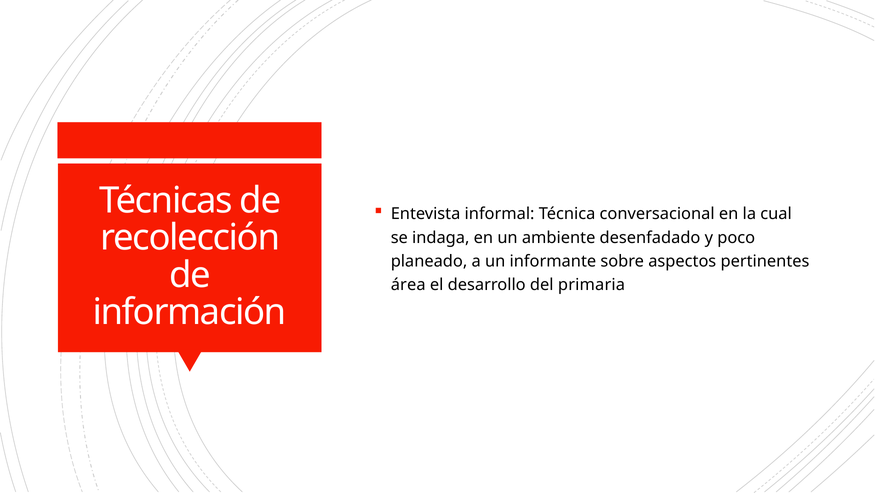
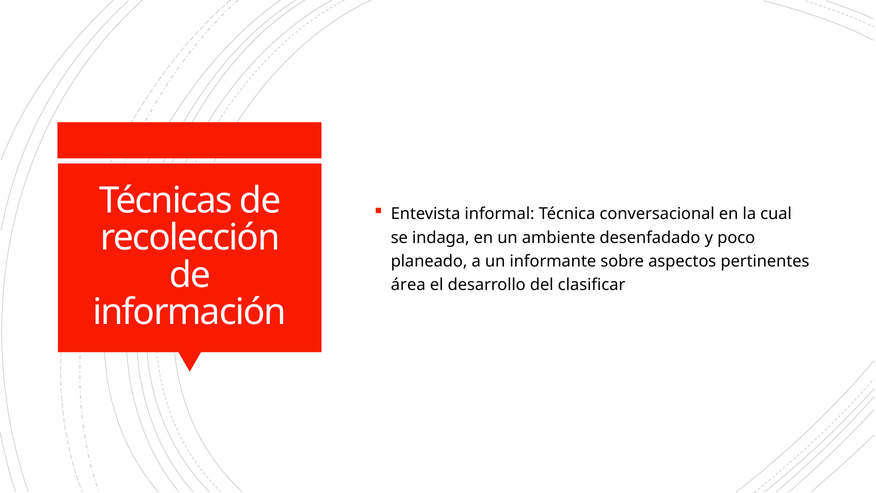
primaria: primaria -> clasificar (592, 285)
